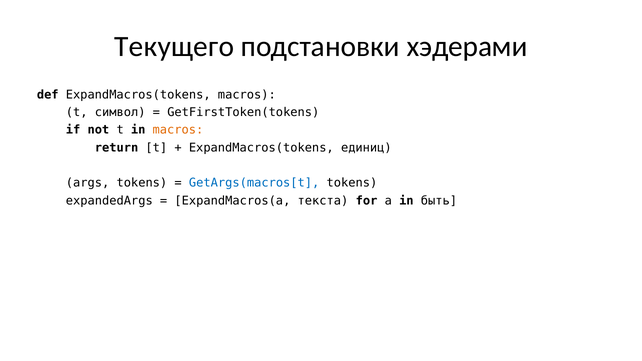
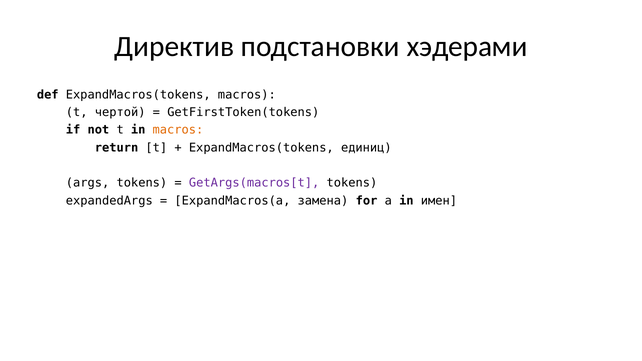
Текущего: Текущего -> Директив (174, 47)
символ: символ -> чертой (120, 112)
GetArgs(macros[t colour: blue -> purple (254, 183)
текста: текста -> замена (323, 201)
быть: быть -> имен (439, 201)
